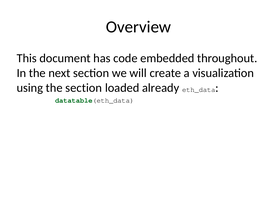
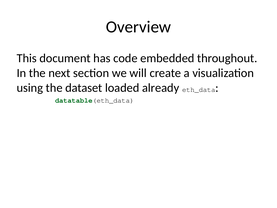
the section: section -> dataset (84, 88)
